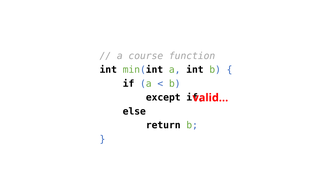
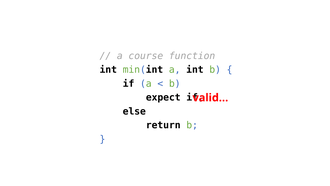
except: except -> expect (163, 97)
